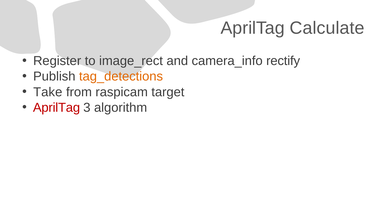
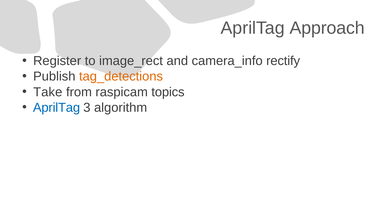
Calculate: Calculate -> Approach (327, 28)
target: target -> topics (168, 92)
AprilTag colour: red -> blue (57, 107)
